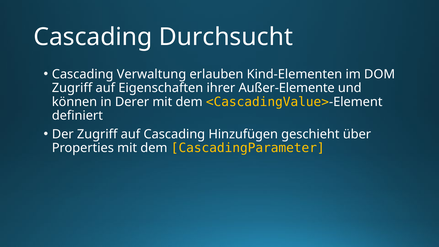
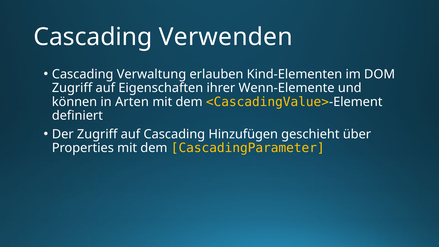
Durchsucht: Durchsucht -> Verwenden (226, 37)
Außer-Elemente: Außer-Elemente -> Wenn-Elemente (287, 88)
Derer: Derer -> Arten (132, 102)
